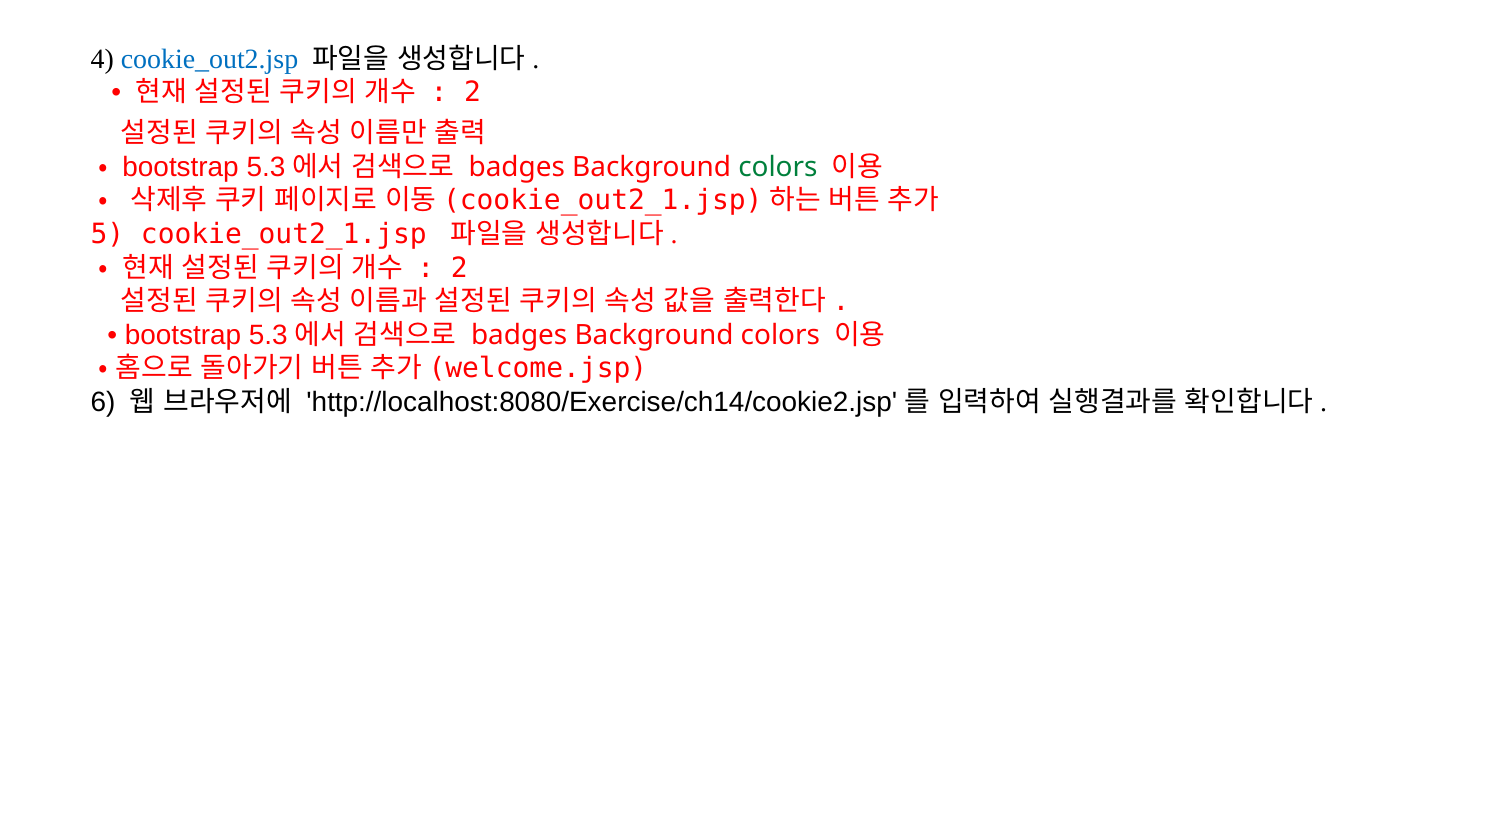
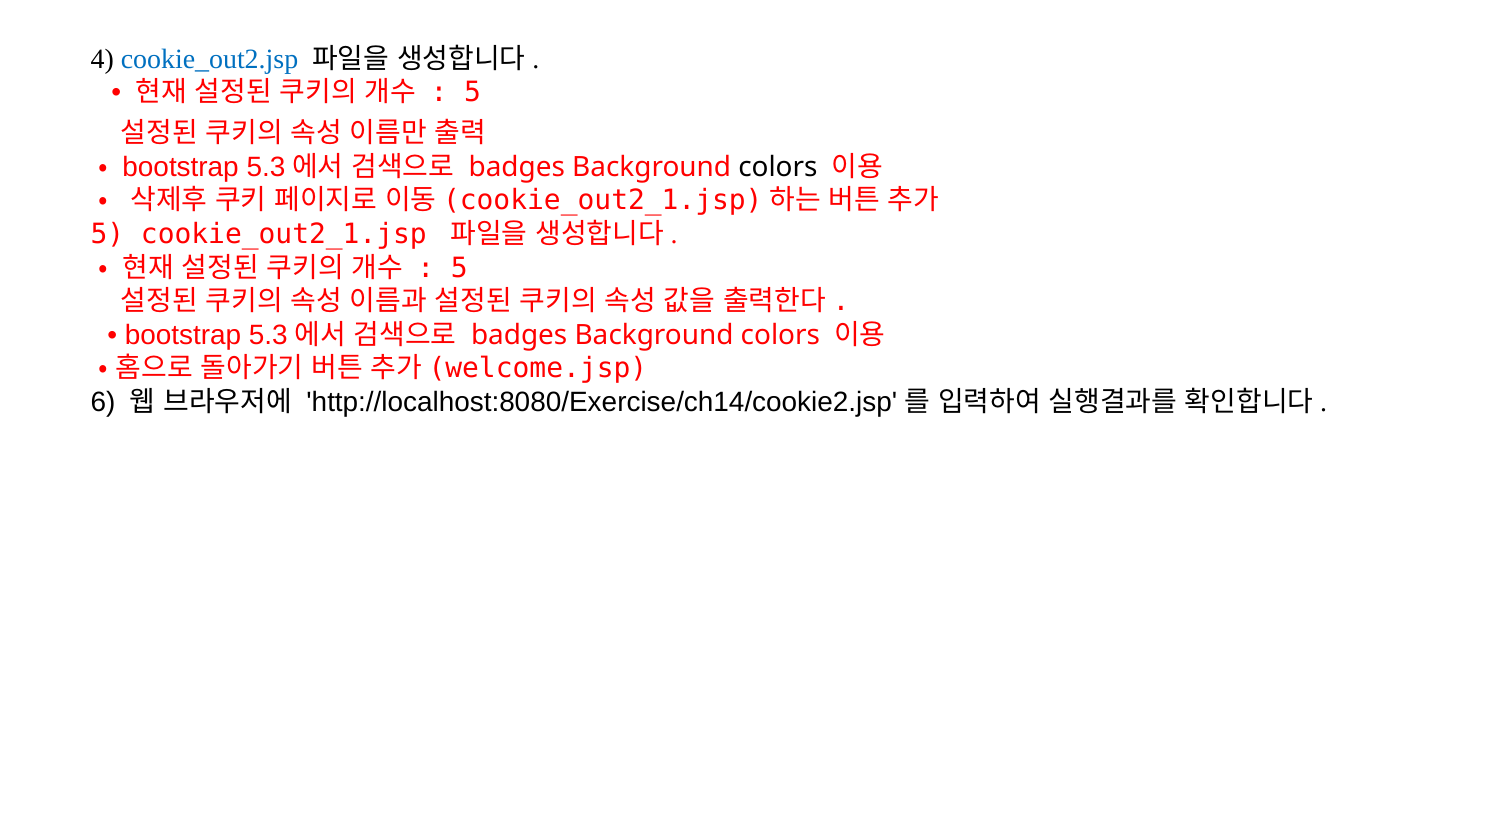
2: 2 -> 5 (473, 92)
colors colour: green -> black (778, 167)
2: 2 -> 5 (459, 268)
